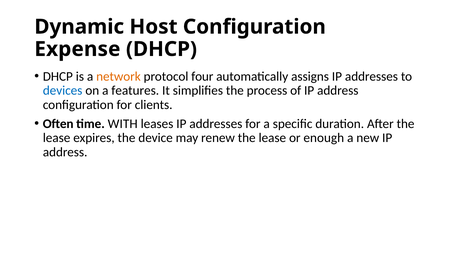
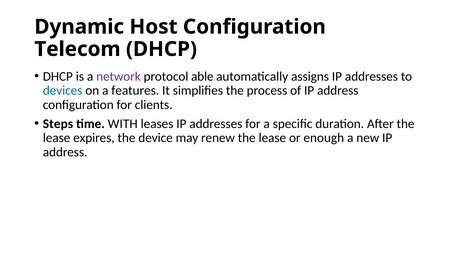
Expense: Expense -> Telecom (78, 49)
network colour: orange -> purple (118, 76)
four: four -> able (202, 76)
Often: Often -> Steps (58, 124)
